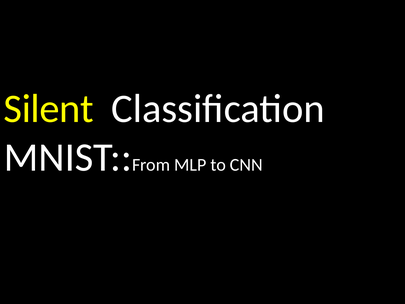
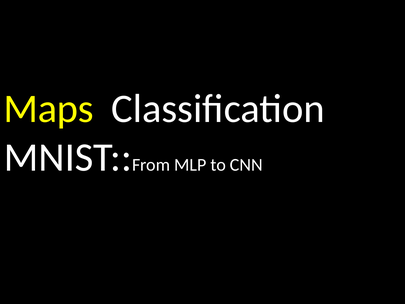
Silent: Silent -> Maps (49, 109)
